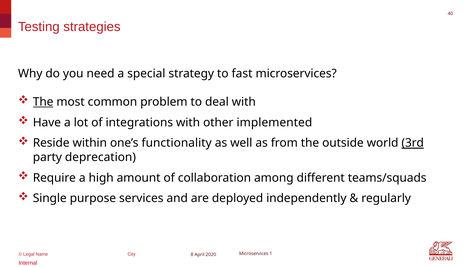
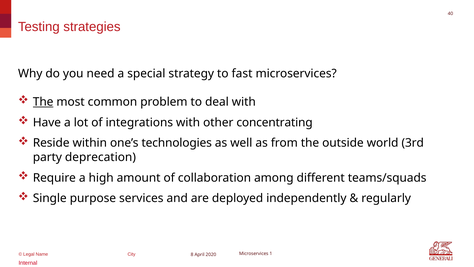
implemented: implemented -> concentrating (275, 122)
functionality: functionality -> technologies (177, 143)
3rd underline: present -> none (413, 143)
